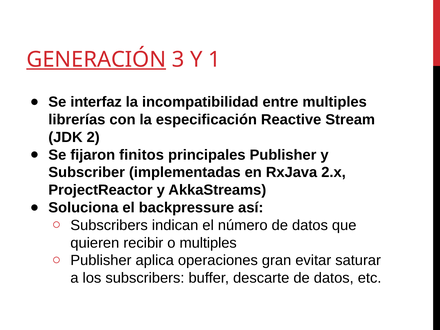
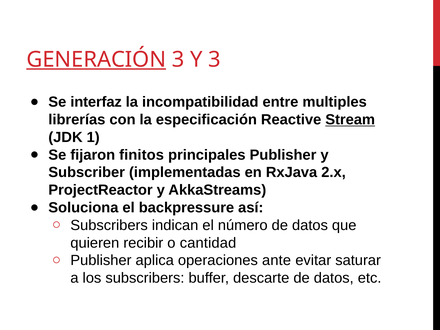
Y 1: 1 -> 3 (215, 59)
Stream underline: none -> present (350, 120)
2: 2 -> 1 (93, 137)
o multiples: multiples -> cantidad (208, 243)
gran: gran -> ante (277, 260)
